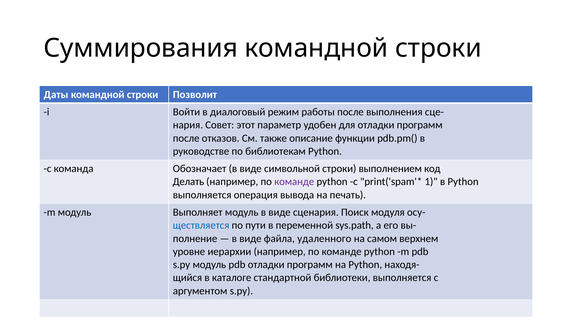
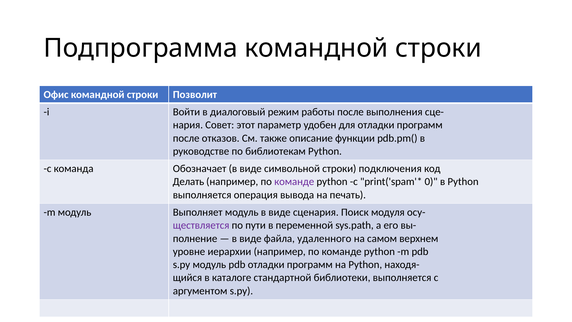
Суммирования: Суммирования -> Подпрограмма (141, 48)
Даты: Даты -> Офис (56, 94)
выполнением: выполнением -> подключения (390, 169)
1: 1 -> 0 (431, 182)
ществляется colour: blue -> purple (201, 225)
